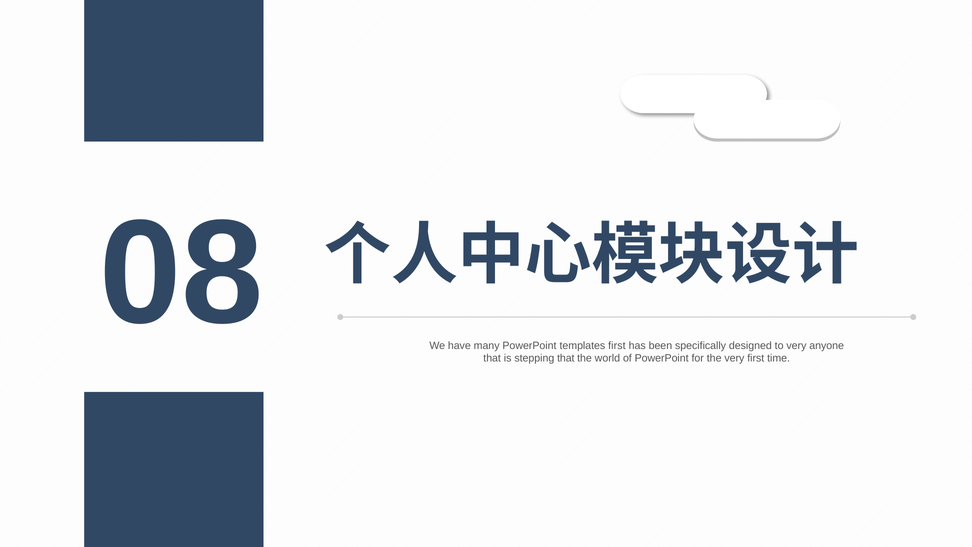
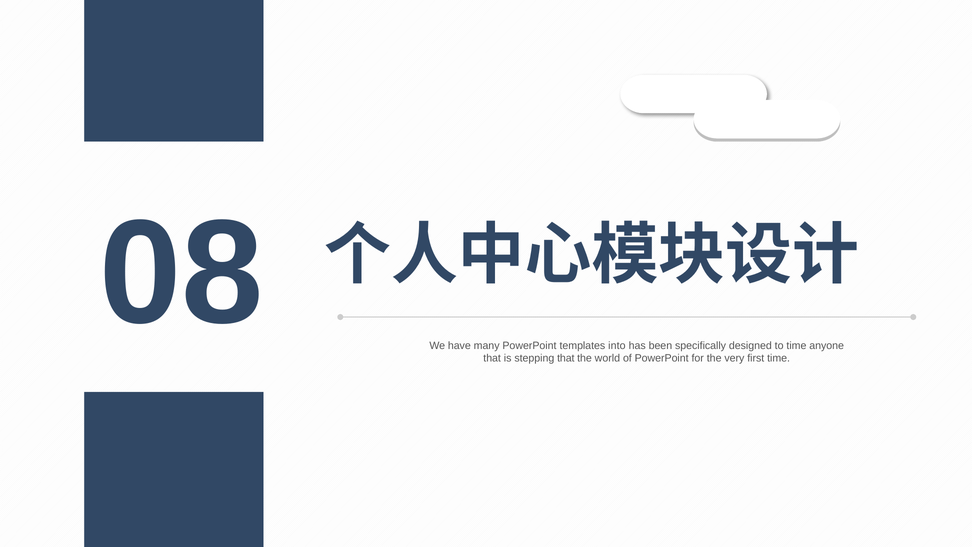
templates first: first -> into (617, 345)
to very: very -> time (796, 345)
